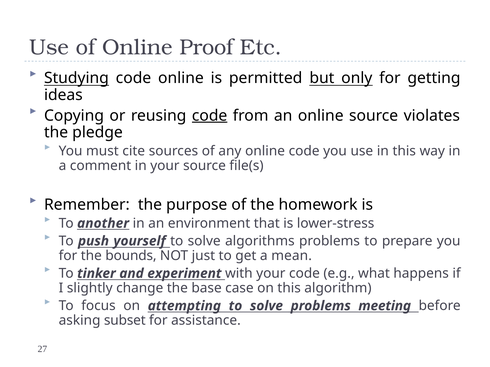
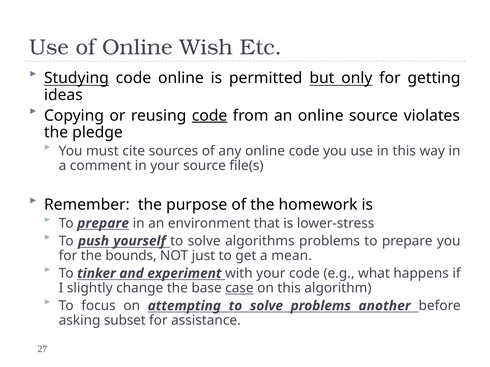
Proof: Proof -> Wish (206, 47)
another: another -> prepare (103, 224)
case underline: none -> present (239, 288)
meeting: meeting -> another (385, 306)
